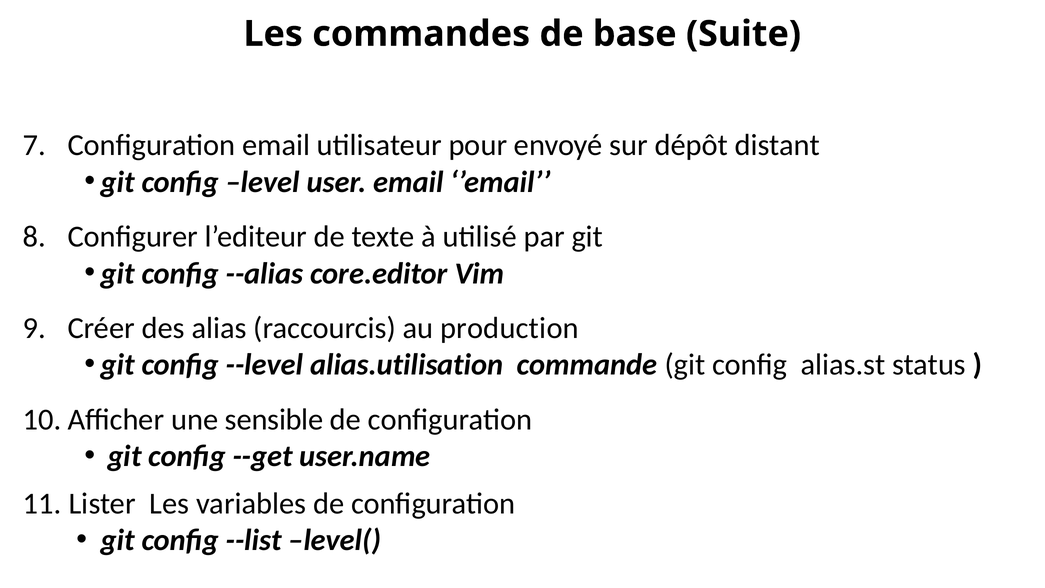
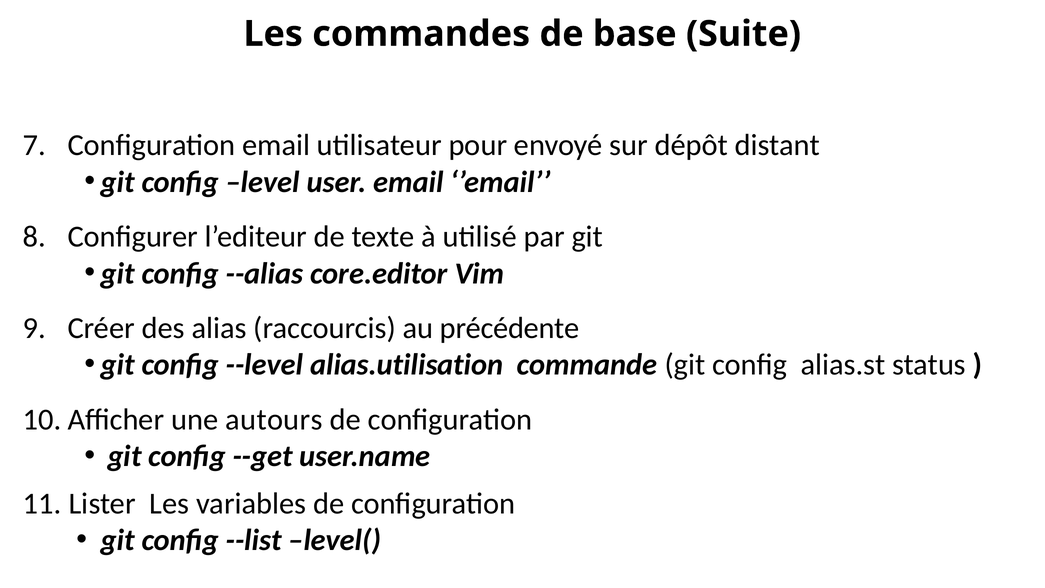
production: production -> précédente (510, 328)
sensible: sensible -> autours (274, 420)
